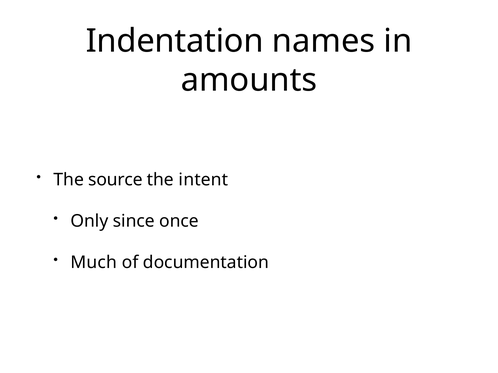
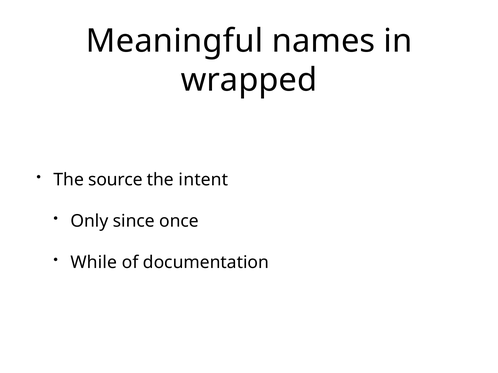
Indentation: Indentation -> Meaningful (175, 41)
amounts: amounts -> wrapped (249, 80)
Much: Much -> While (94, 263)
